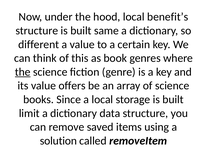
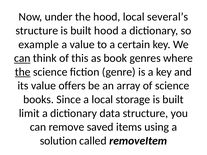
benefit’s: benefit’s -> several’s (168, 17)
built same: same -> hood (106, 31)
different: different -> example (39, 44)
can underline: none -> present (22, 58)
